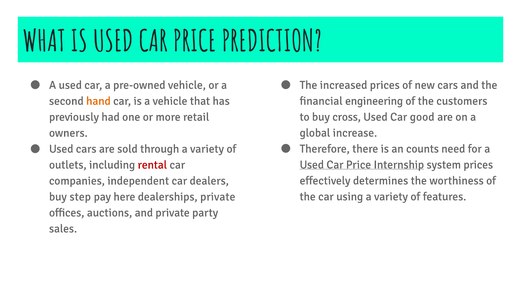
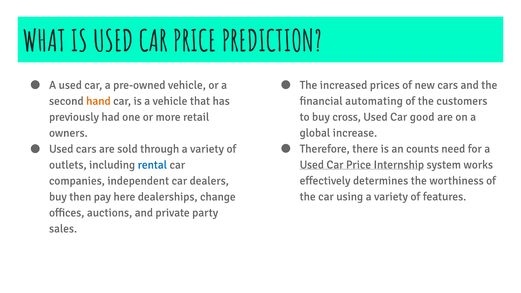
engineering: engineering -> automating (374, 101)
system prices: prices -> works (478, 165)
rental colour: red -> blue (152, 165)
step: step -> then (80, 197)
dealerships private: private -> change (218, 197)
